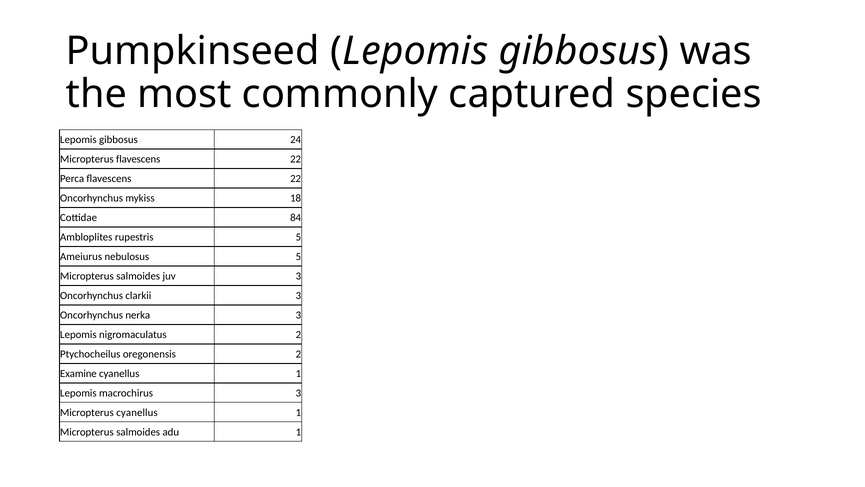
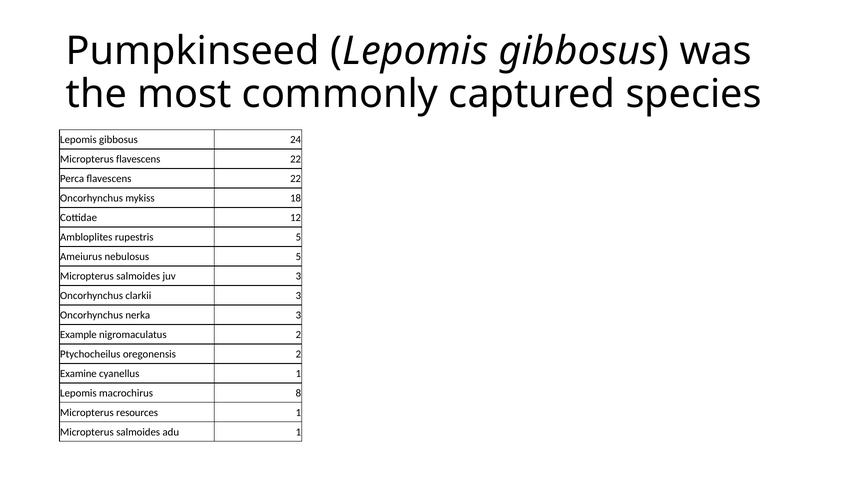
84: 84 -> 12 (296, 218)
Lepomis: Lepomis -> Example (78, 334)
macrochirus 3: 3 -> 8 (298, 393)
Micropterus cyanellus: cyanellus -> resources (137, 412)
